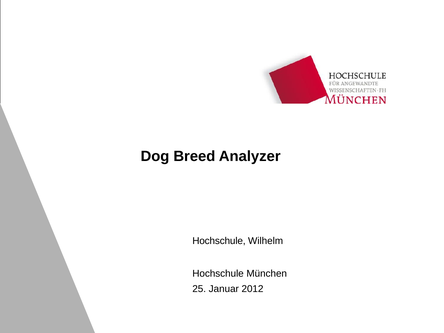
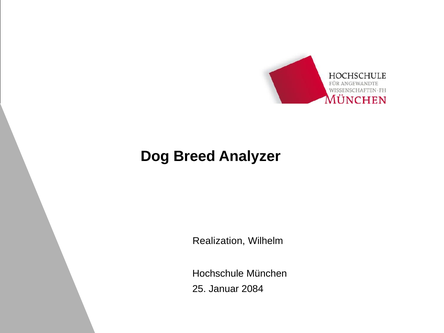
Hochschule: Hochschule -> Realization (219, 241)
2012: 2012 -> 2084 (252, 289)
